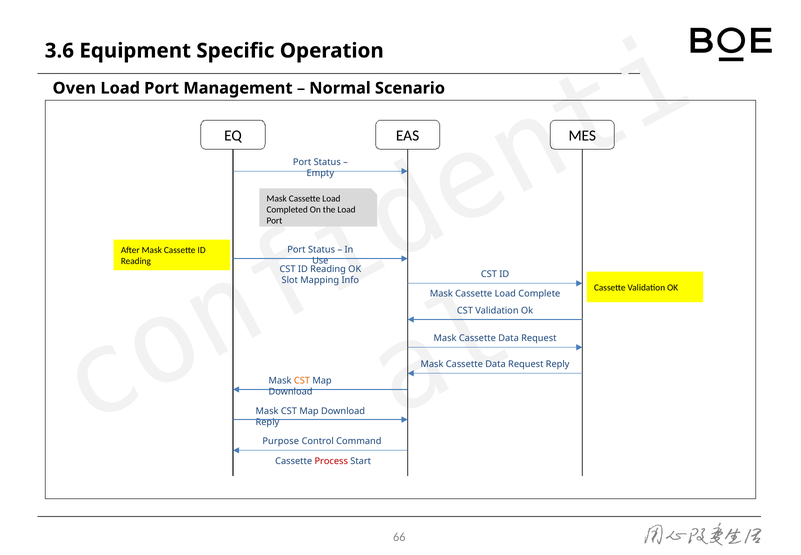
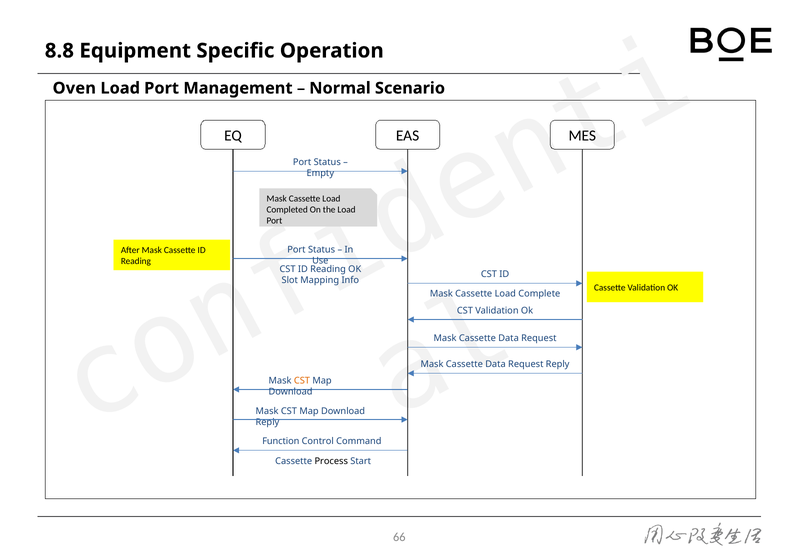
3.6: 3.6 -> 8.8 (59, 51)
Purpose: Purpose -> Function (281, 441)
Process colour: red -> black (331, 461)
